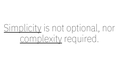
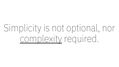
Simplicity underline: present -> none (23, 28)
